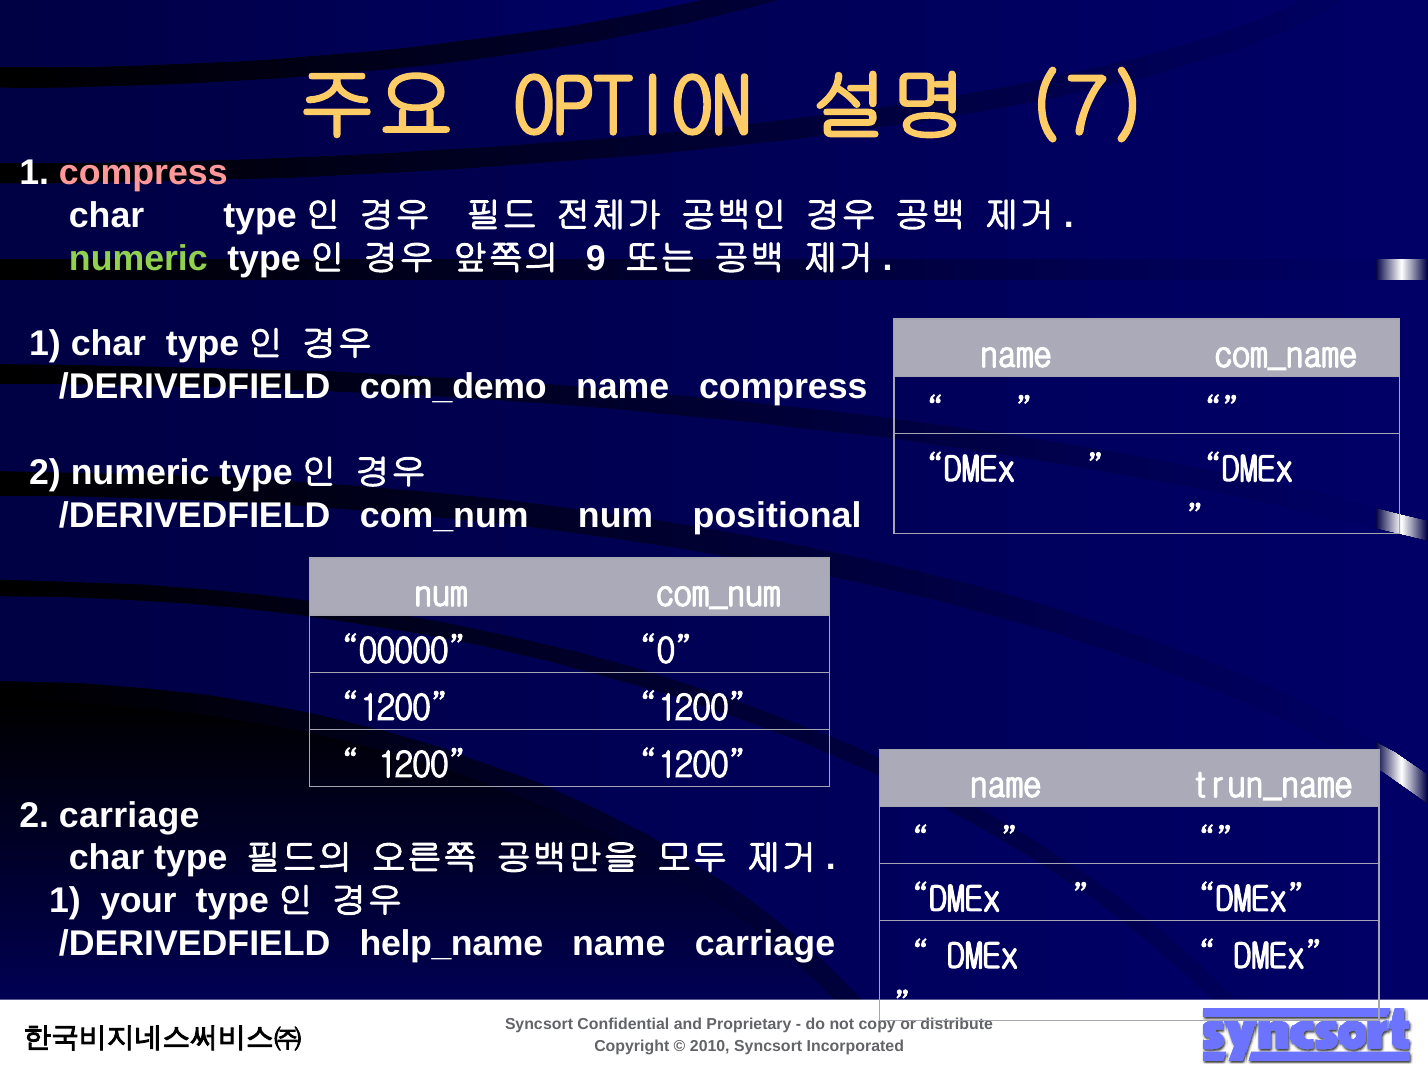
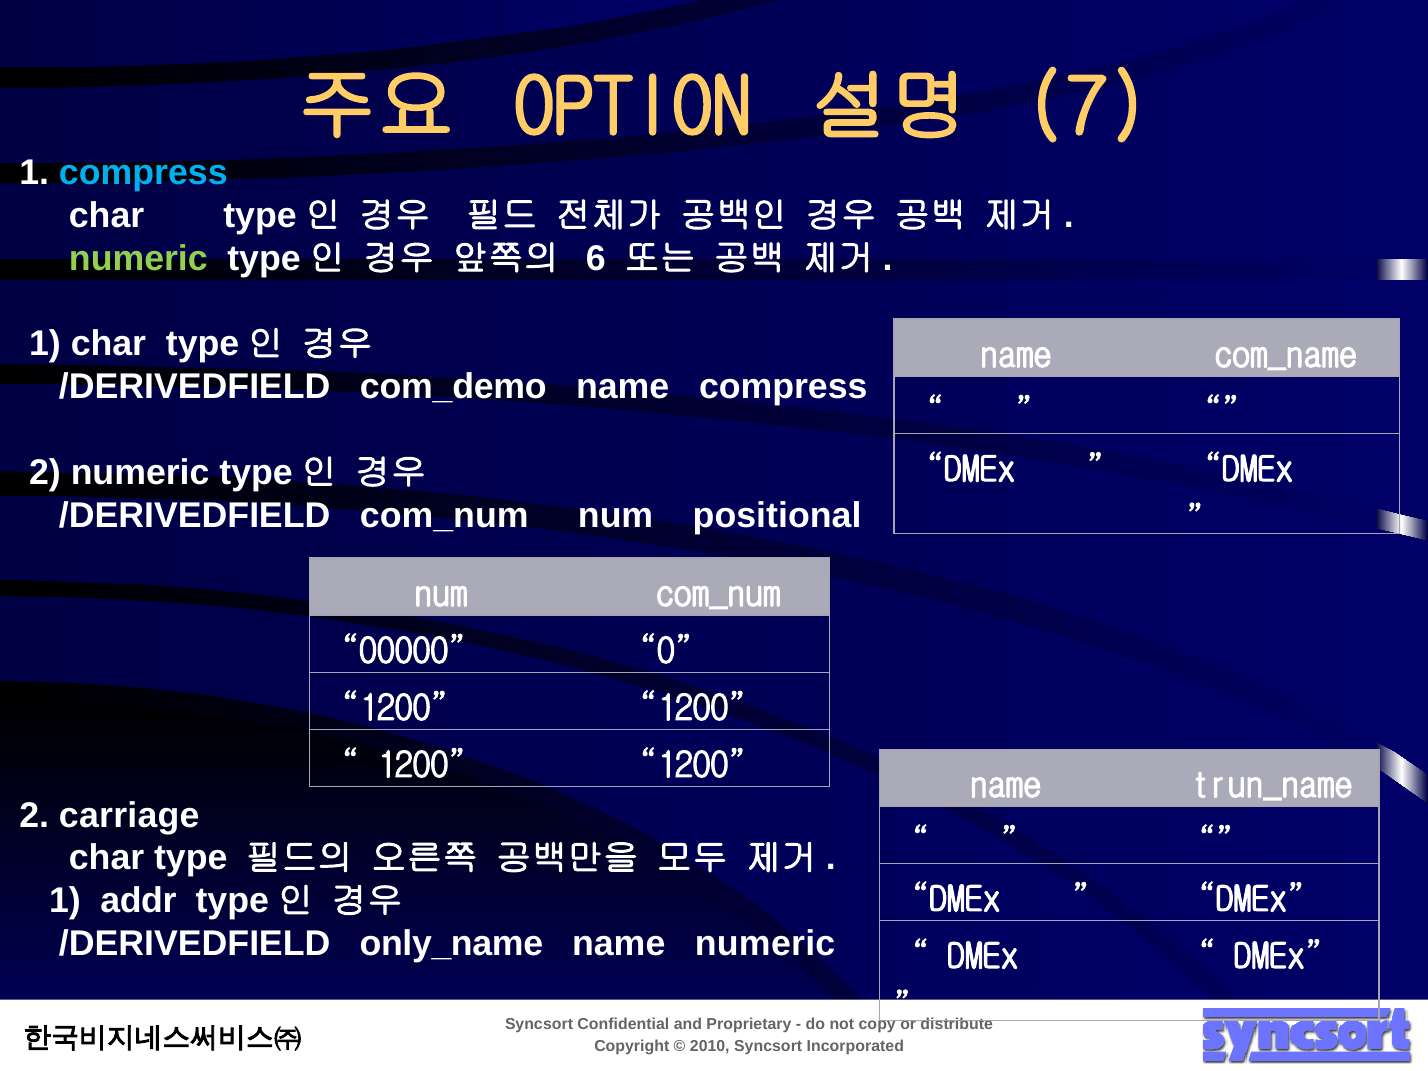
compress colour: pink -> light blue (143, 173)
9: 9 -> 6 (596, 258)
your: your -> addr (138, 901)
help_name: help_name -> only_name (451, 944)
name carriage: carriage -> numeric (765, 944)
